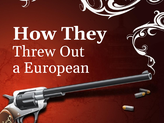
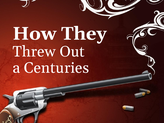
European: European -> Centuries (56, 68)
